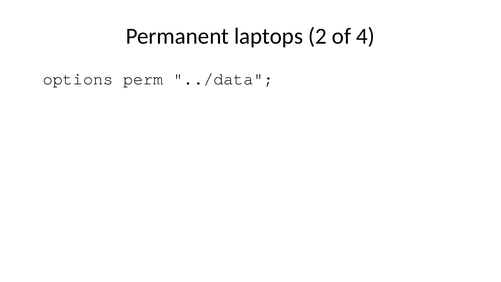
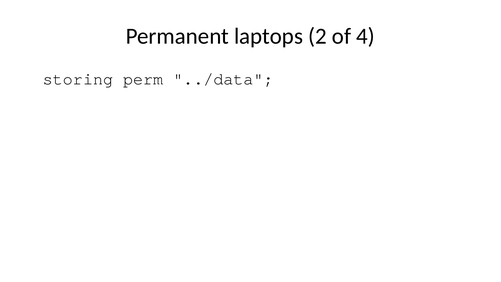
options: options -> storing (78, 79)
